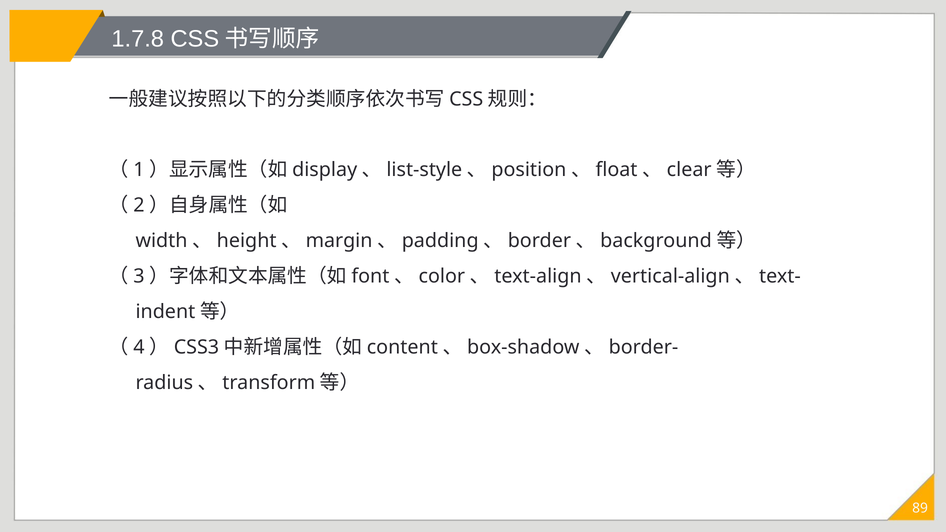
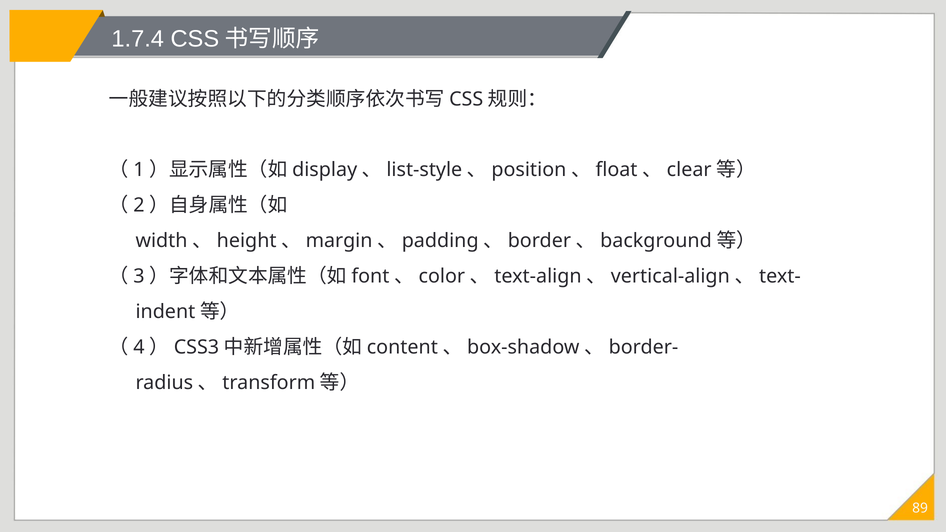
1.7.8: 1.7.8 -> 1.7.4 (138, 39)
